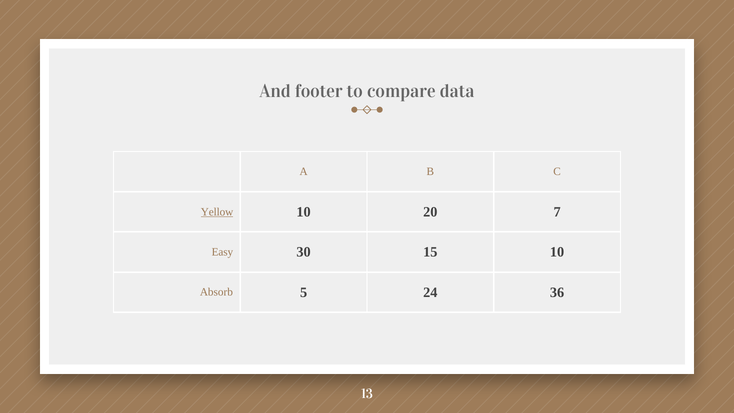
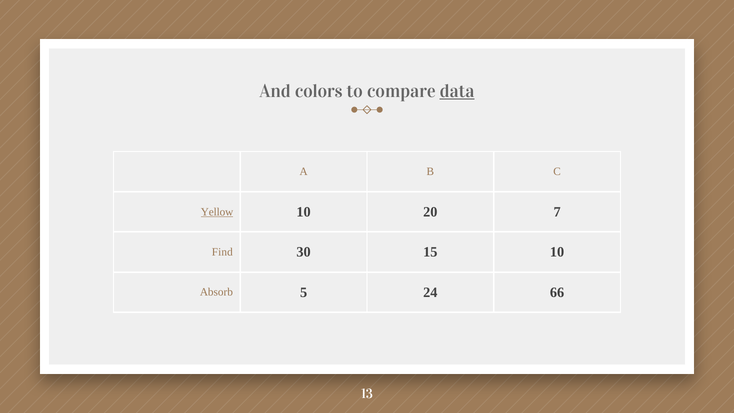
footer: footer -> colors (319, 91)
data underline: none -> present (457, 91)
Easy: Easy -> Find (222, 252)
36: 36 -> 66 (557, 292)
